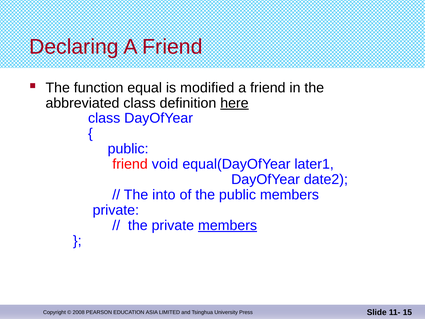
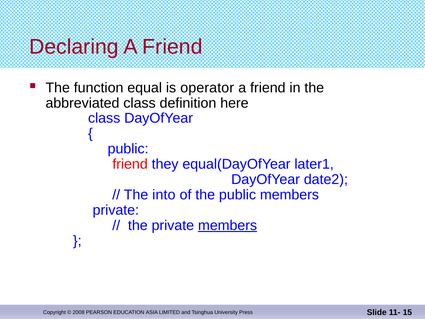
modified: modified -> operator (207, 88)
here underline: present -> none (234, 103)
void: void -> they (165, 164)
